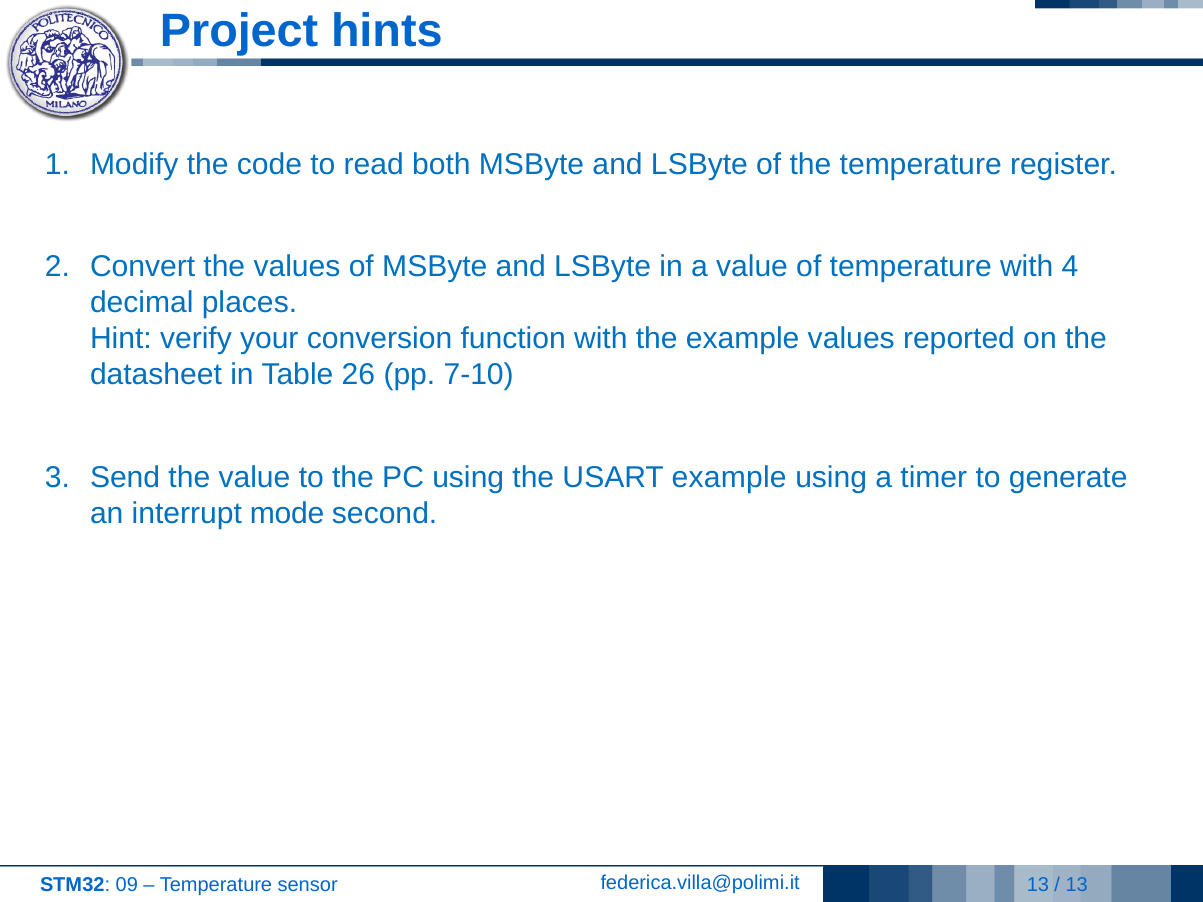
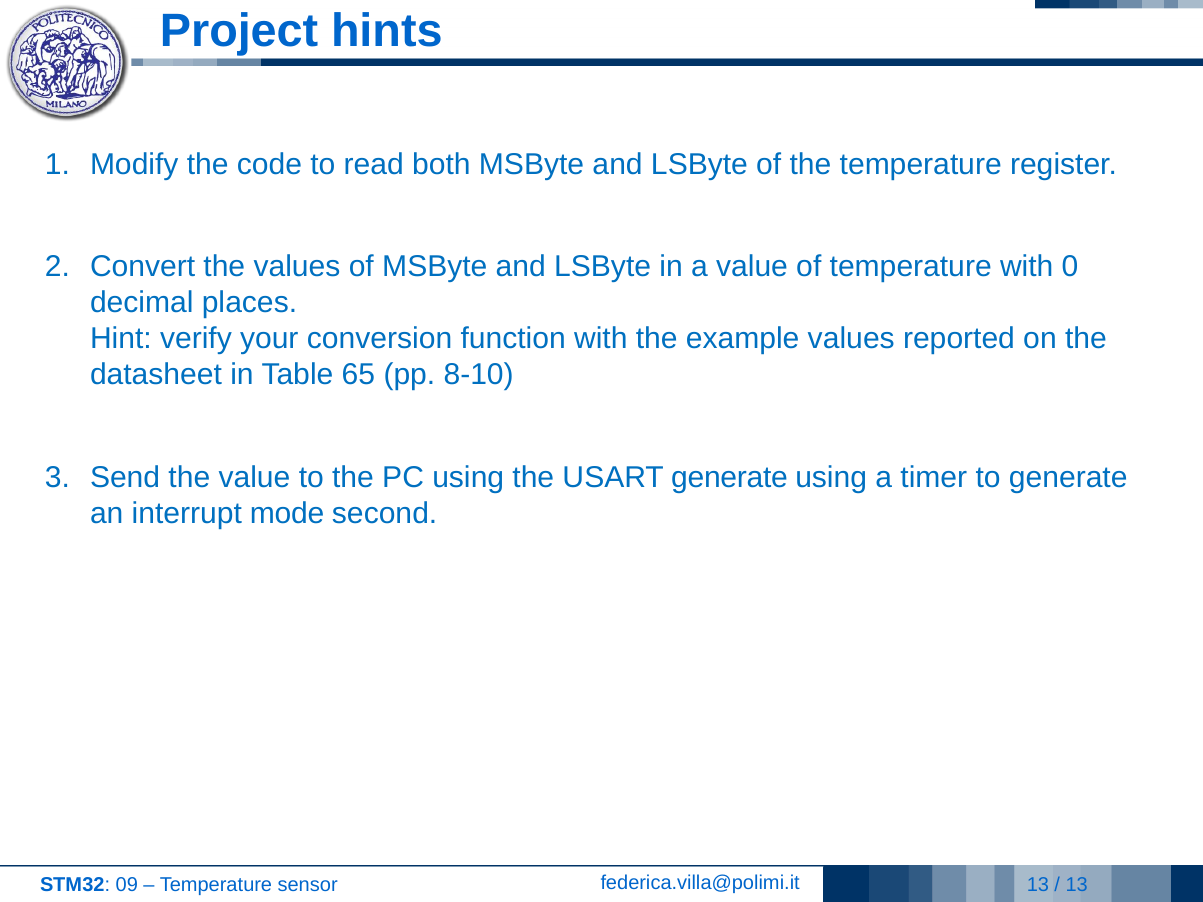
4: 4 -> 0 (1070, 267)
26: 26 -> 65 (358, 375)
7-10: 7-10 -> 8-10 (479, 375)
USART example: example -> generate (729, 477)
